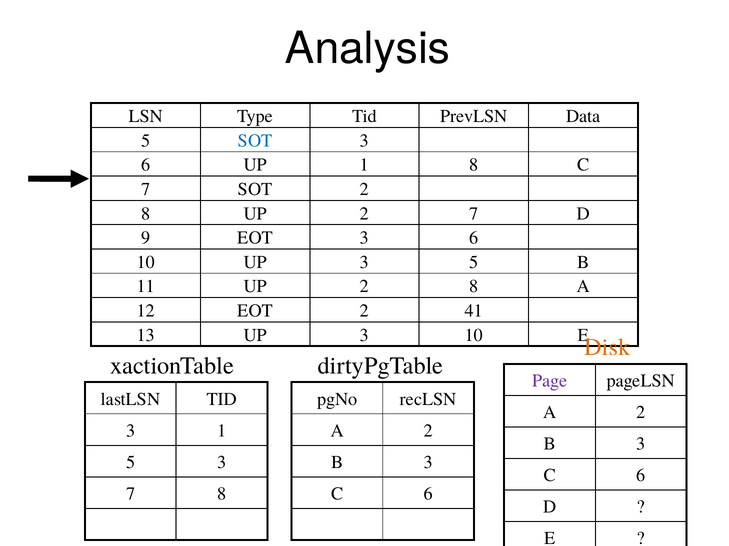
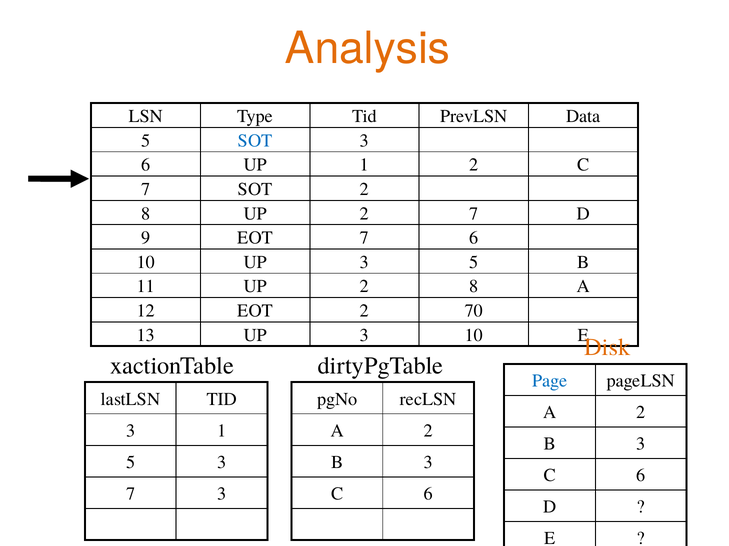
Analysis colour: black -> orange (368, 49)
1 8: 8 -> 2 (474, 165)
EOT 3: 3 -> 7 (364, 238)
41: 41 -> 70 (474, 311)
Page colour: purple -> blue (550, 381)
7 8: 8 -> 3 (222, 494)
